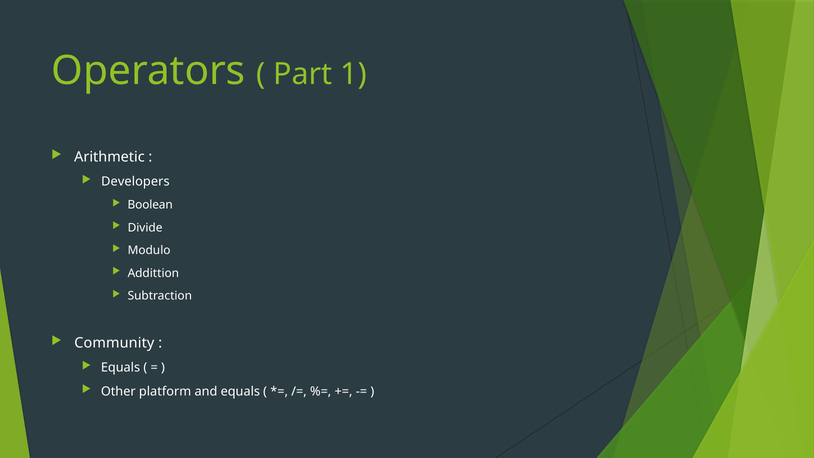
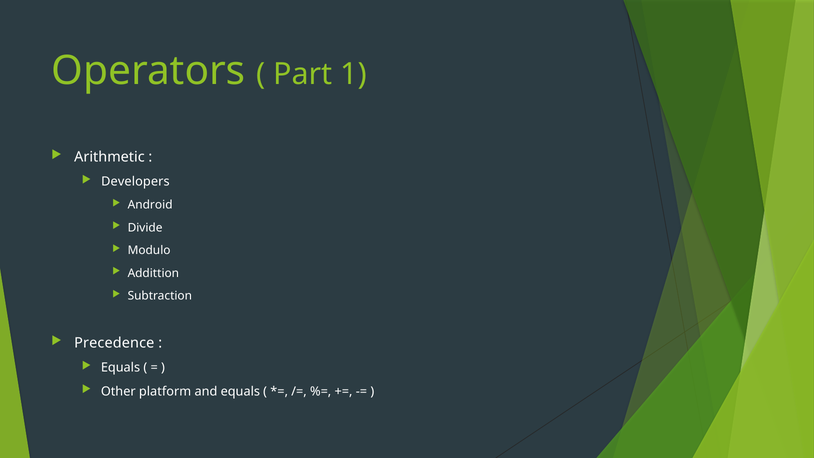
Boolean: Boolean -> Android (150, 205)
Community: Community -> Precedence (114, 343)
